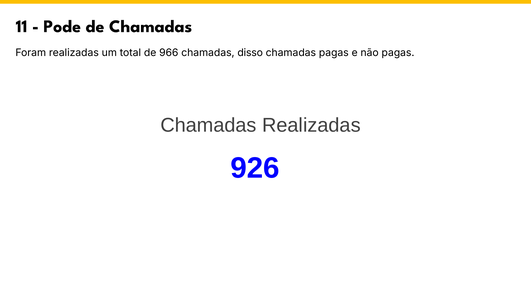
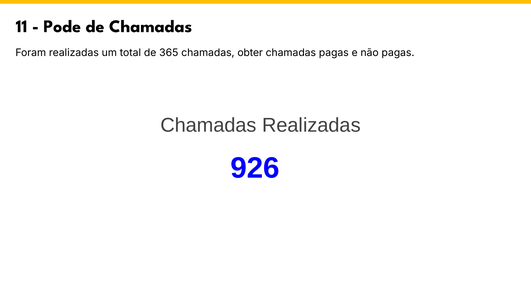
966: 966 -> 365 (169, 53)
disso: disso -> obter (250, 53)
